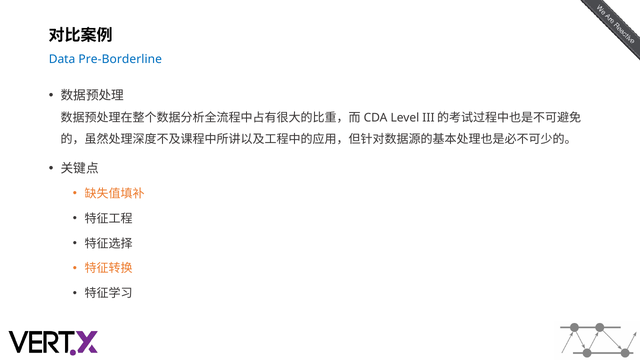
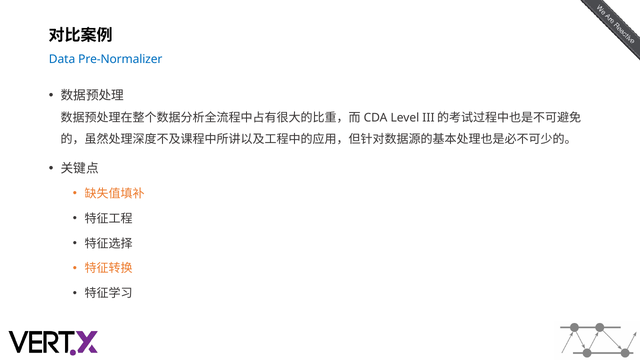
Pre-Borderline: Pre-Borderline -> Pre-Normalizer (120, 59)
